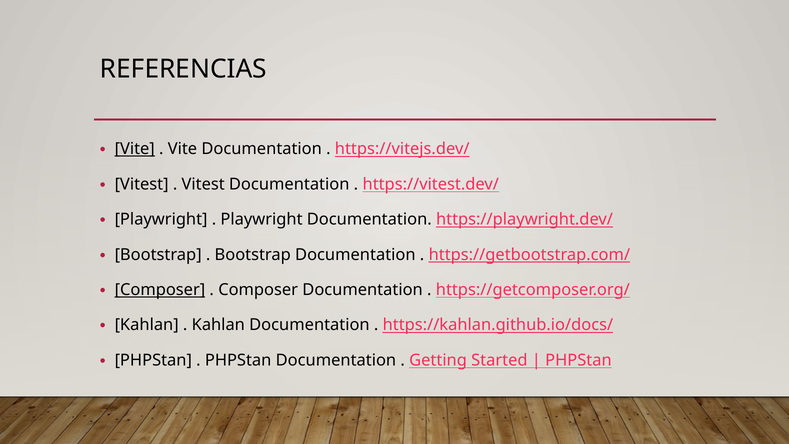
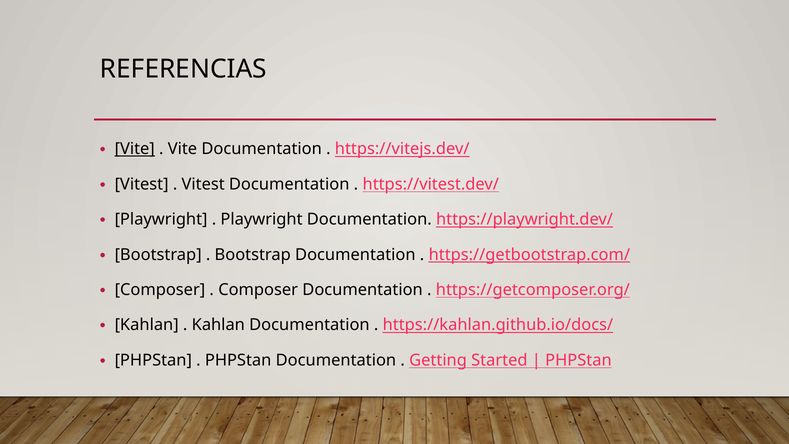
Composer underline: present -> none (160, 290)
